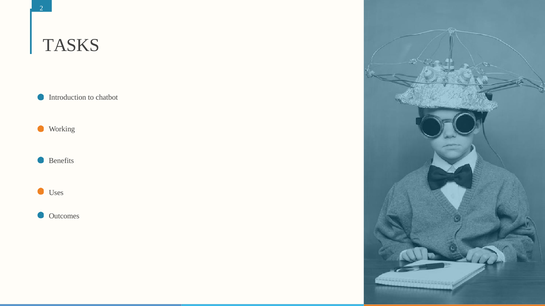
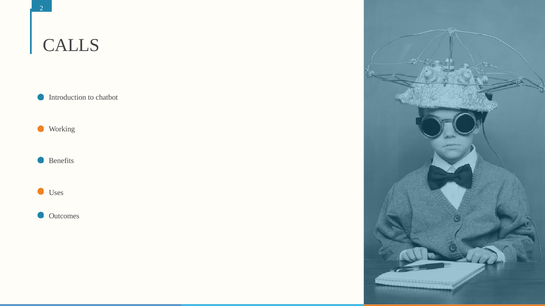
TASKS: TASKS -> CALLS (71, 45)
